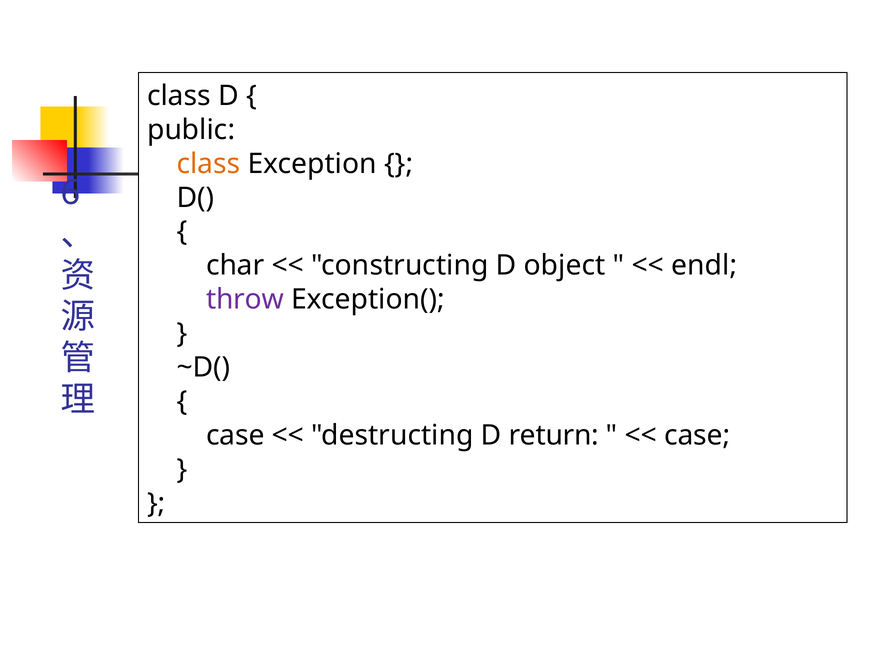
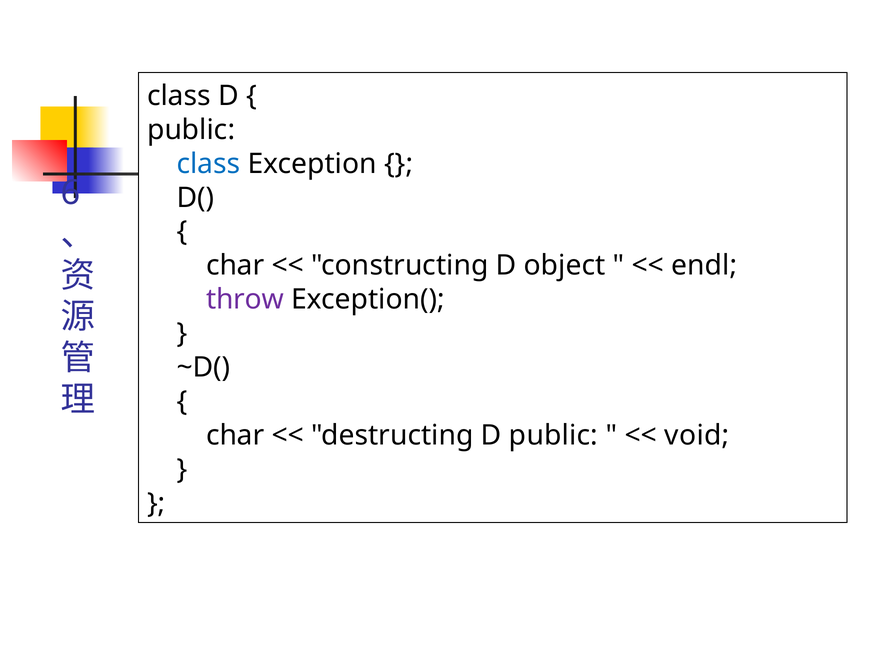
class colour: orange -> blue (208, 164)
case: case -> char (235, 435)
D return: return -> public (554, 435)
case: case -> void (697, 435)
